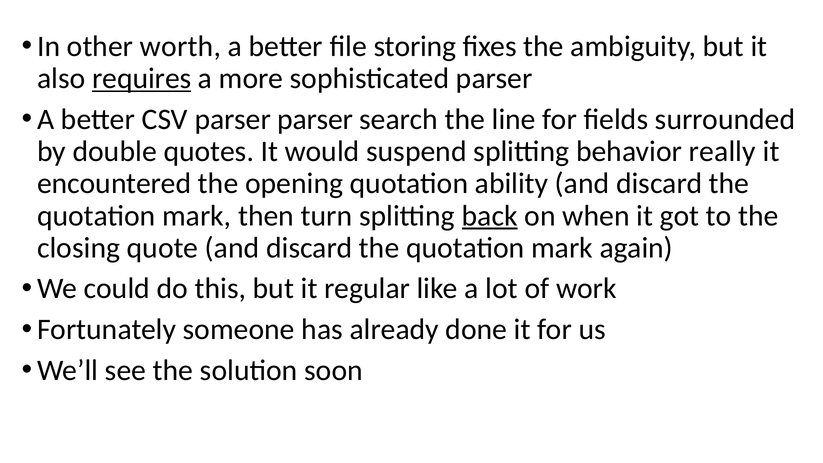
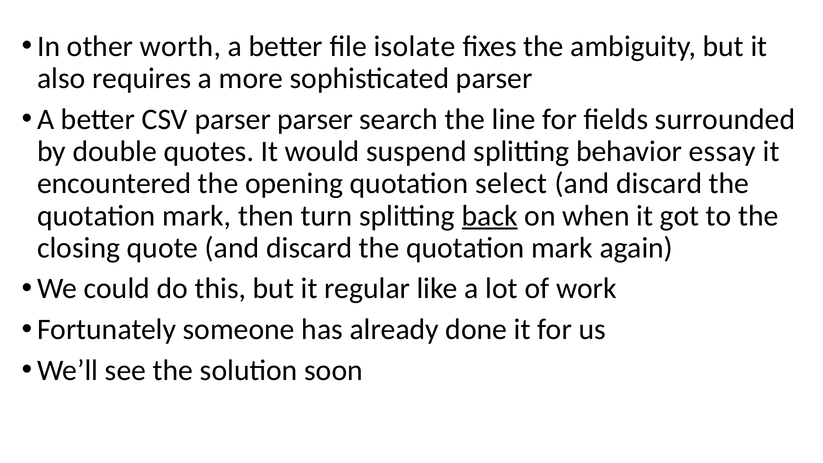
storing: storing -> isolate (415, 46)
requires underline: present -> none (142, 78)
really: really -> essay (722, 151)
ability: ability -> select (511, 184)
